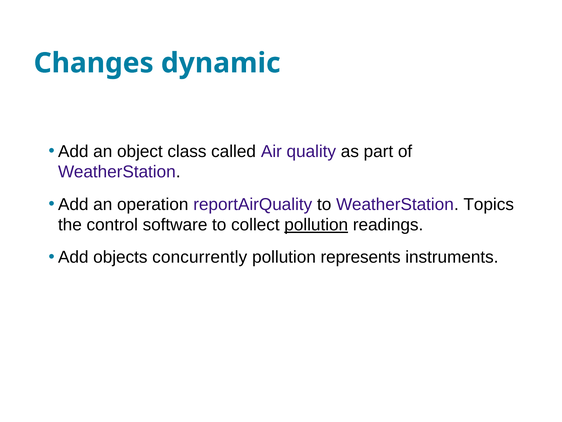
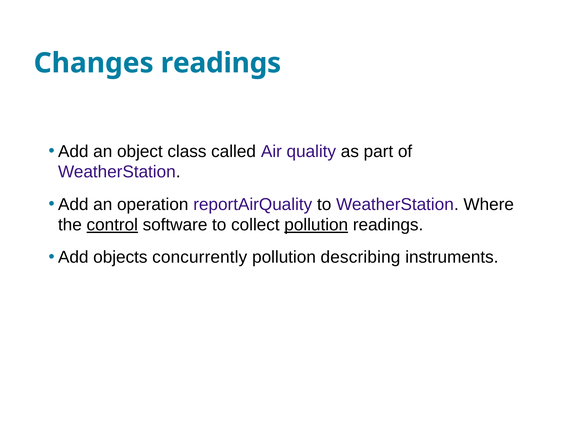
Changes dynamic: dynamic -> readings (221, 63)
Topics: Topics -> Where (489, 204)
control underline: none -> present (112, 225)
represents: represents -> describing (360, 257)
